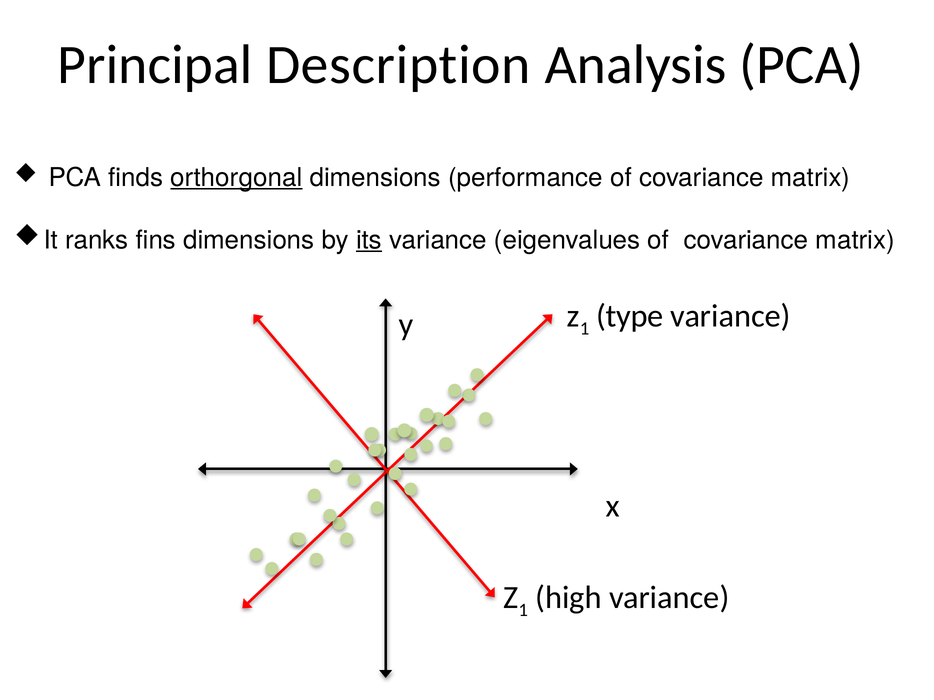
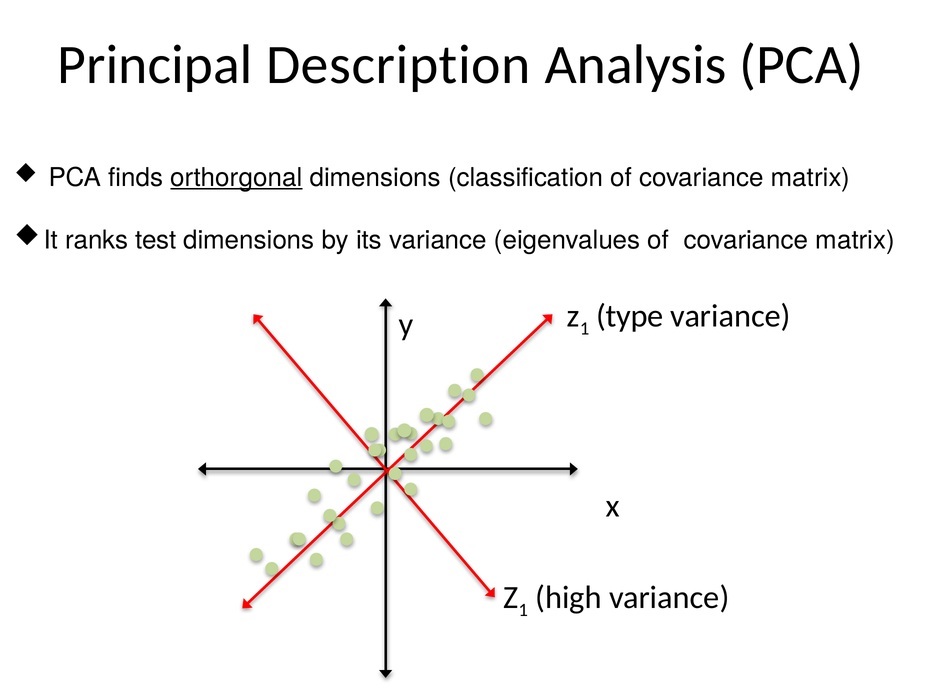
performance: performance -> classification (526, 178)
fins: fins -> test (156, 240)
its underline: present -> none (369, 240)
